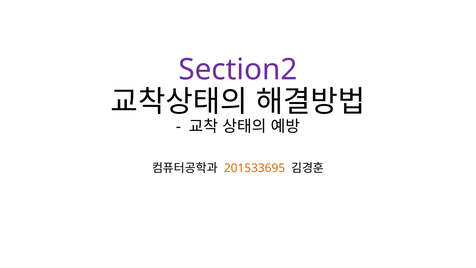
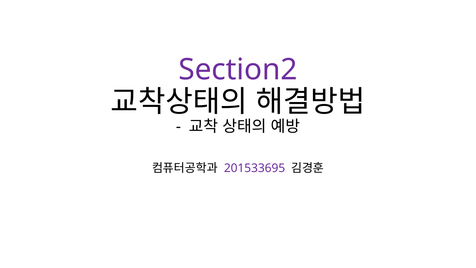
201533695 colour: orange -> purple (255, 168)
